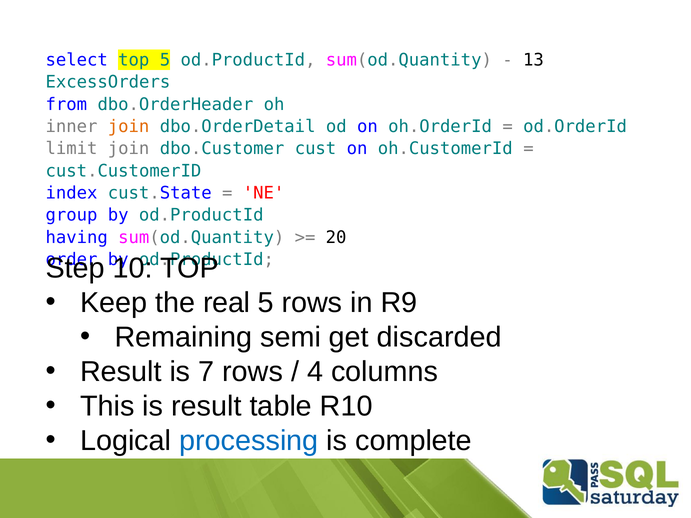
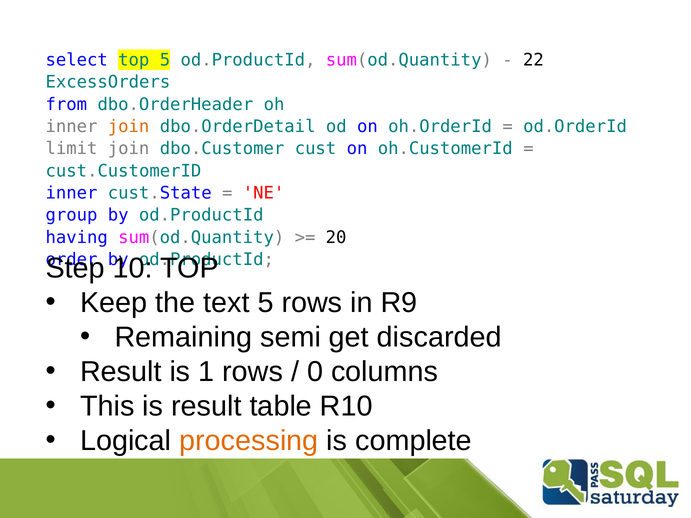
13: 13 -> 22 (533, 60)
index: index -> inner (72, 193)
real: real -> text (226, 303)
7: 7 -> 1 (206, 372)
4: 4 -> 0 (315, 372)
processing colour: blue -> orange (249, 441)
